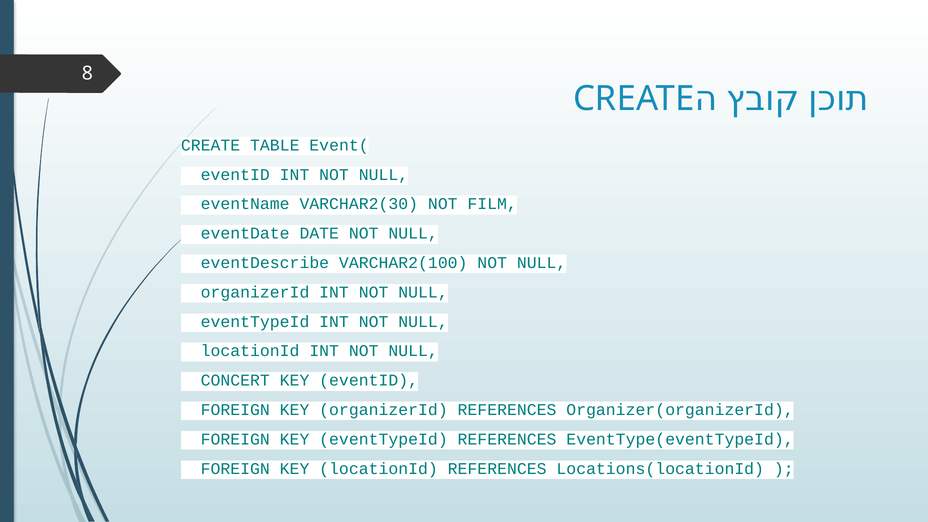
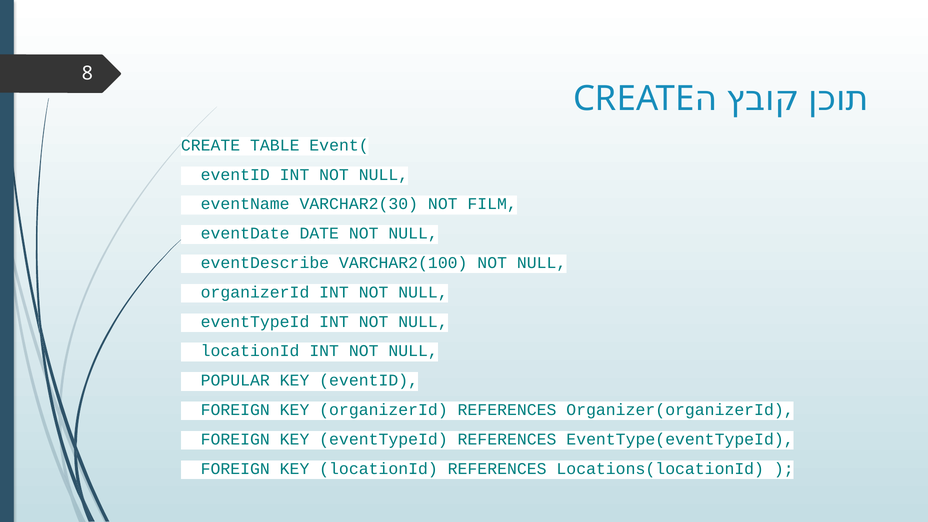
CONCERT: CONCERT -> POPULAR (235, 380)
